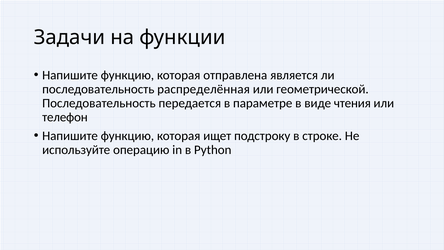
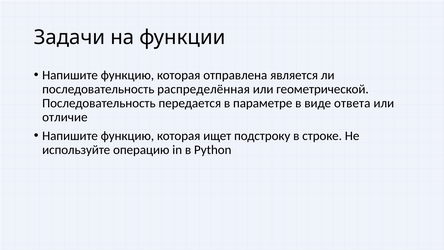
чтения: чтения -> ответа (352, 103)
телефон: телефон -> отличие (65, 117)
